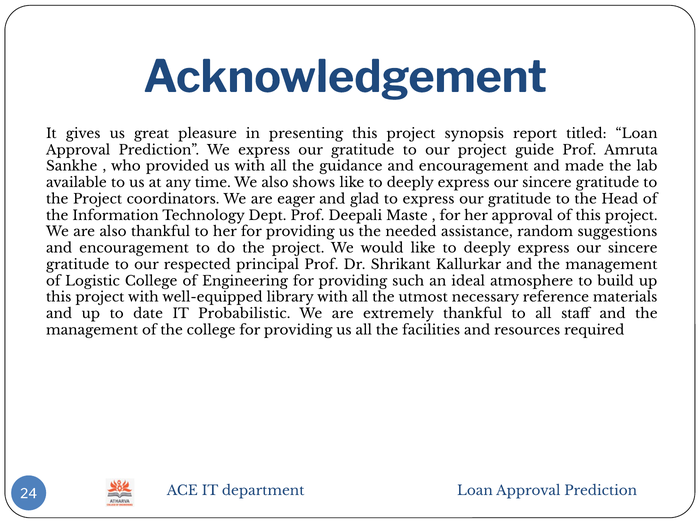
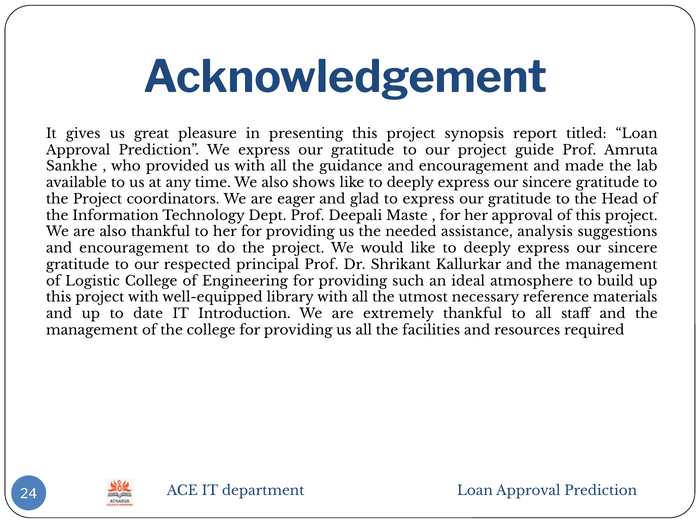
random: random -> analysis (545, 232)
Probabilistic: Probabilistic -> Introduction (244, 314)
